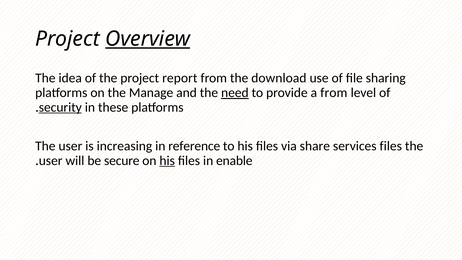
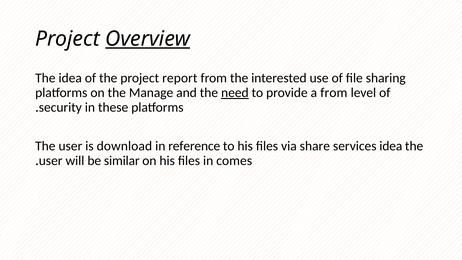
download: download -> interested (279, 78)
security underline: present -> none (60, 107)
increasing: increasing -> download (124, 146)
services files: files -> idea (391, 146)
secure: secure -> similar (122, 161)
his underline: present -> none (167, 161)
enable: enable -> comes (234, 161)
